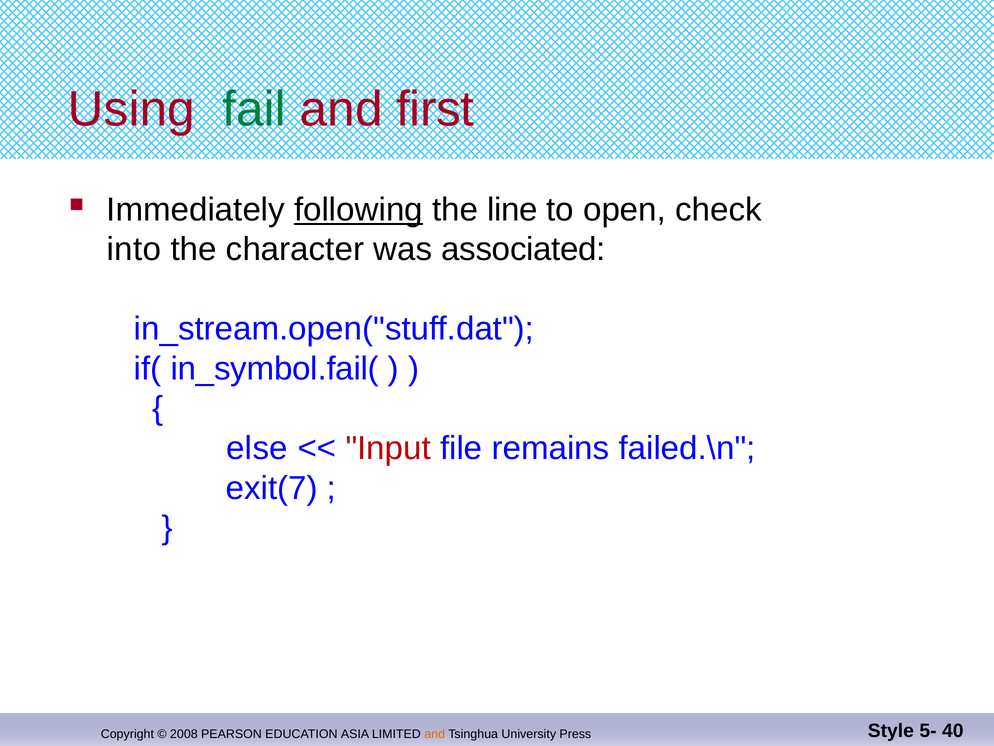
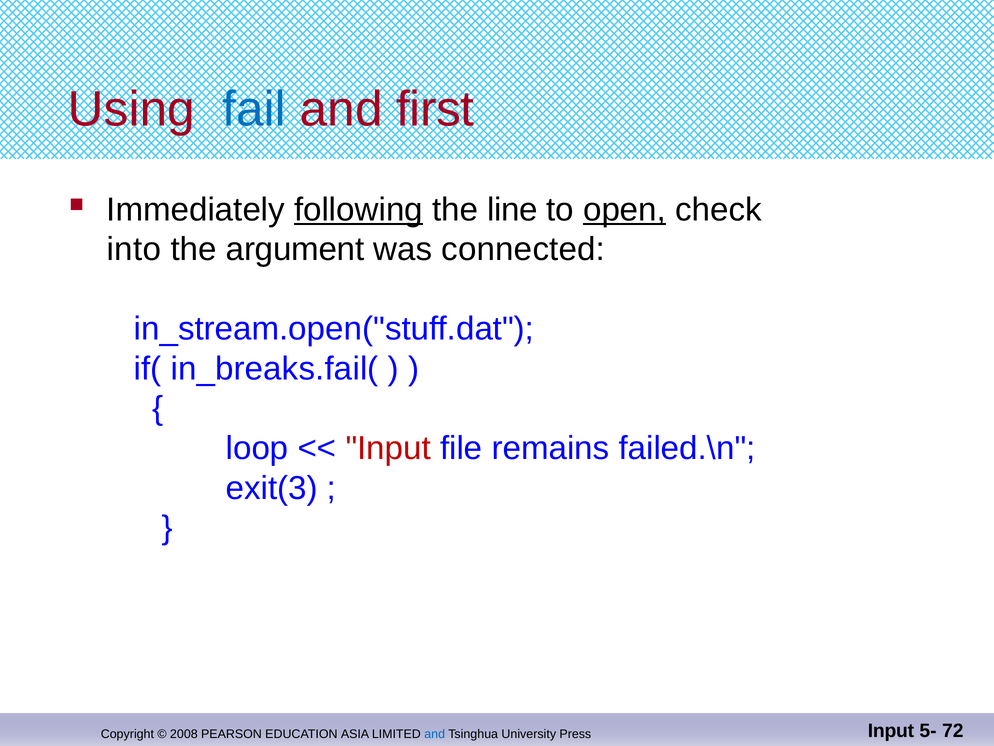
fail colour: green -> blue (254, 109)
open underline: none -> present (625, 209)
character: character -> argument (295, 249)
associated: associated -> connected (523, 249)
in_symbol.fail(: in_symbol.fail( -> in_breaks.fail( (275, 368)
else: else -> loop (257, 448)
exit(7: exit(7 -> exit(3 (272, 488)
and colour: orange -> blue (435, 734)
Style: Style -> Input (891, 730)
40: 40 -> 72 (953, 730)
